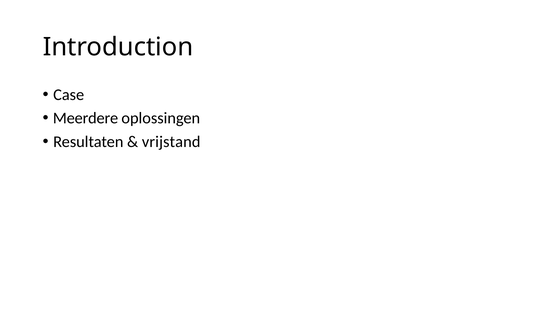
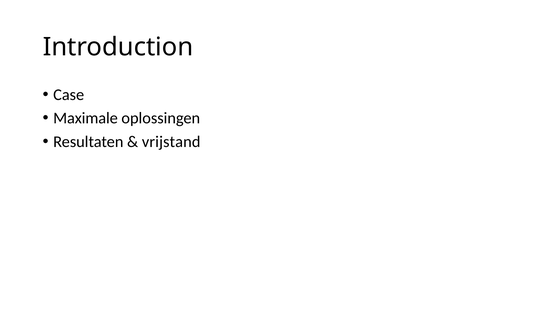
Meerdere: Meerdere -> Maximale (86, 118)
